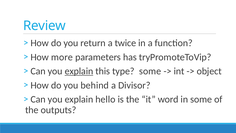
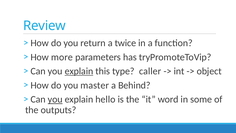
type some: some -> caller (150, 71)
behind: behind -> master (95, 85)
Divisor: Divisor -> Behind (134, 85)
you underline: none -> present (55, 99)
